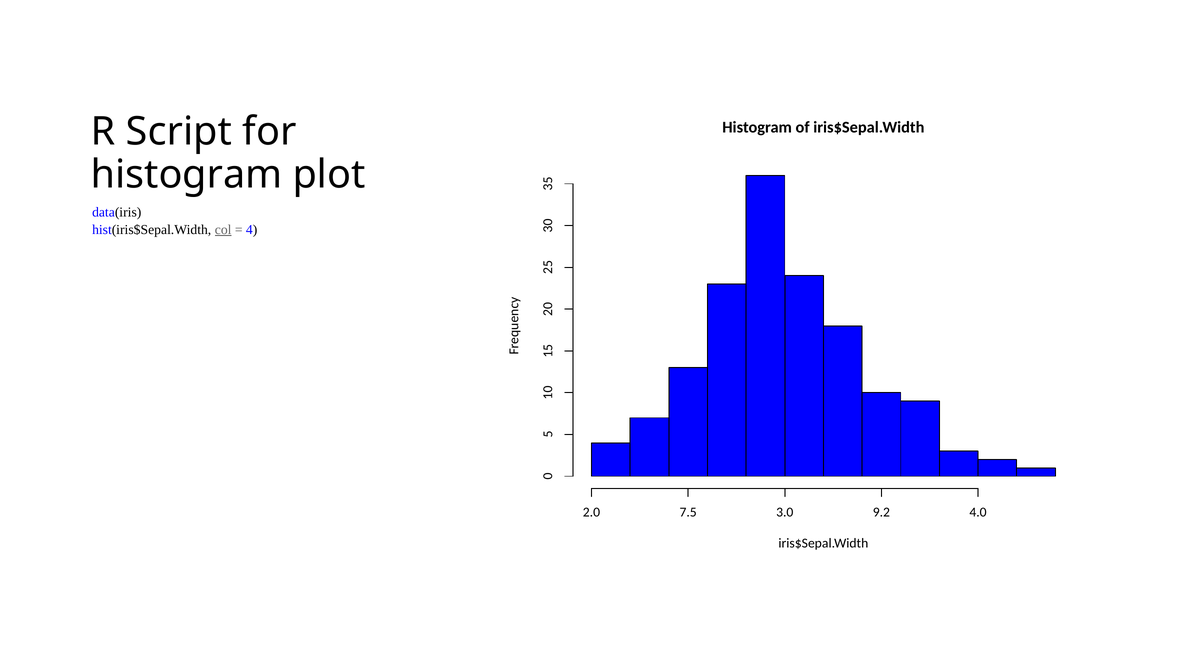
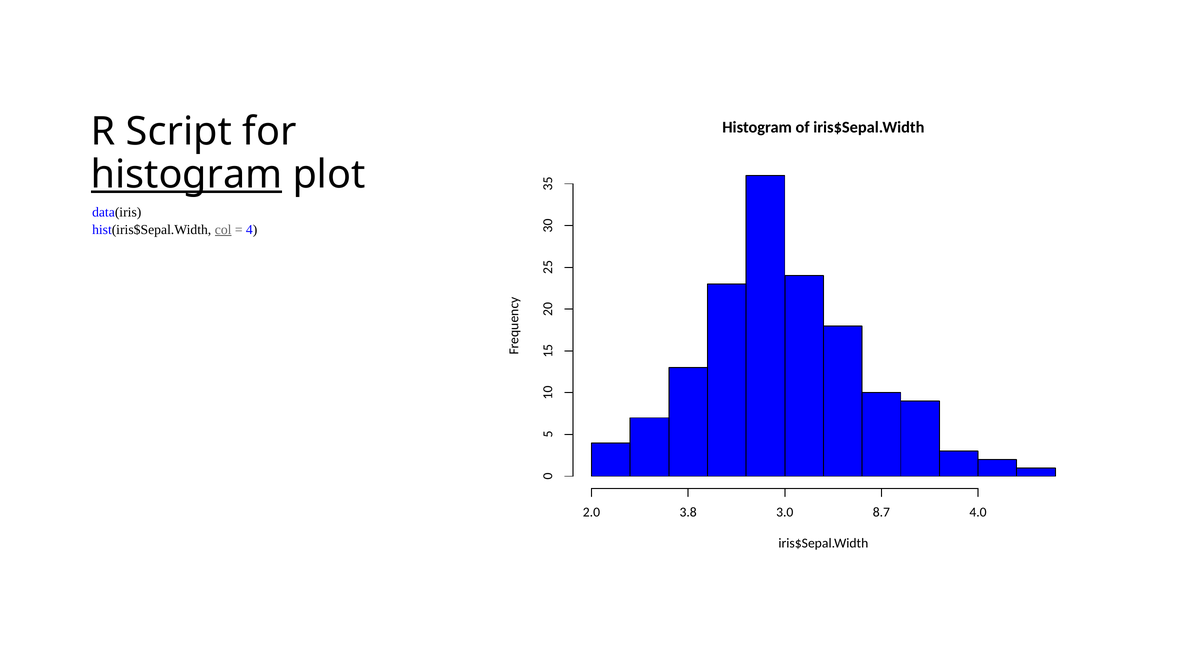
histogram underline: none -> present (187, 175)
7.5: 7.5 -> 3.8 (688, 512)
9.2: 9.2 -> 8.7 (881, 512)
